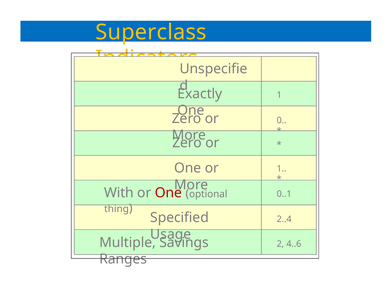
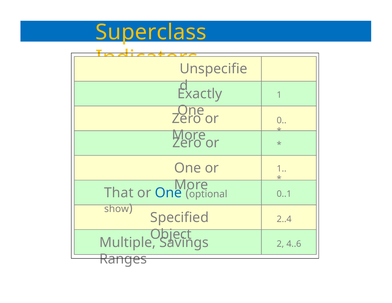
With: With -> That (119, 193)
One colour: red -> blue (168, 193)
thing: thing -> show (117, 209)
Usage: Usage -> Object (171, 234)
